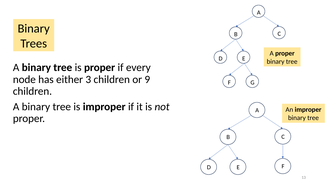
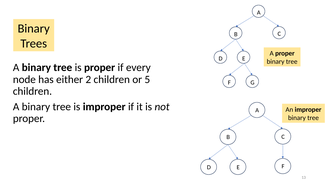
3: 3 -> 2 (88, 79)
9: 9 -> 5 (147, 79)
